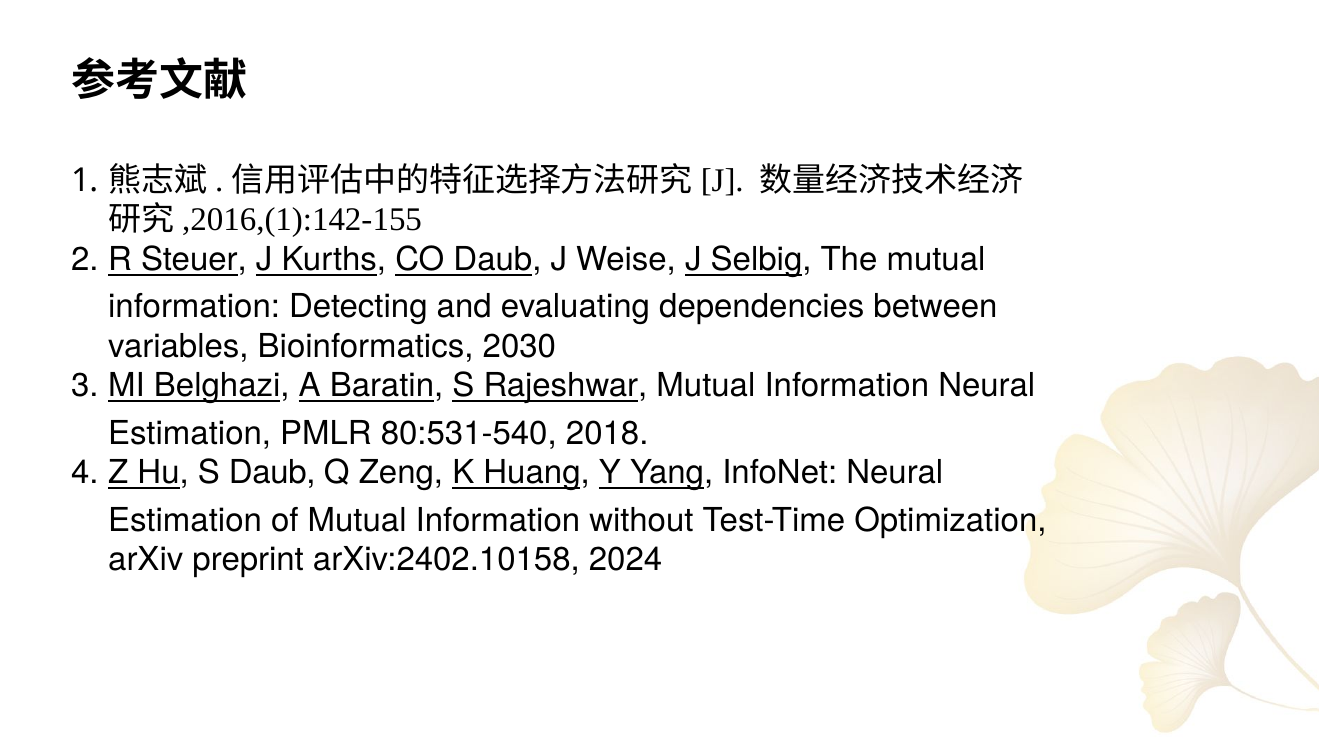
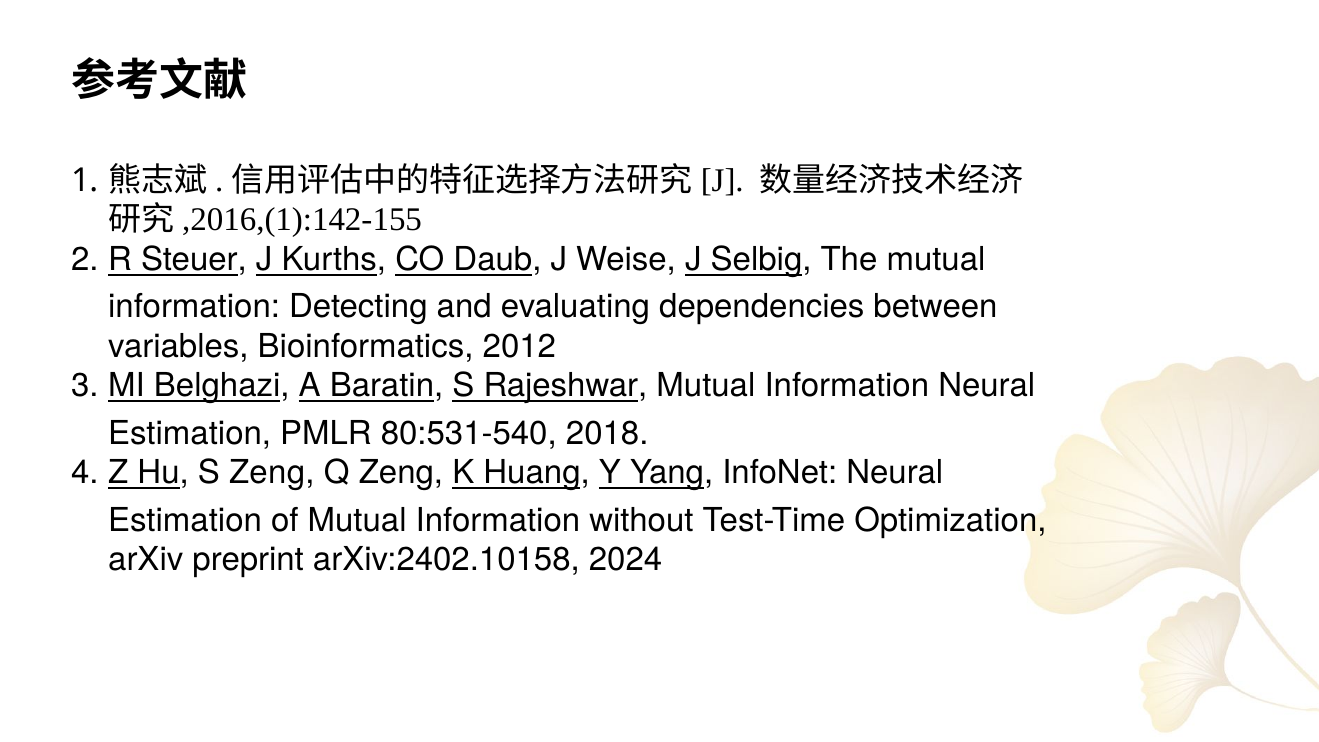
2030: 2030 -> 2012 (519, 346)
S Daub: Daub -> Zeng (272, 473)
